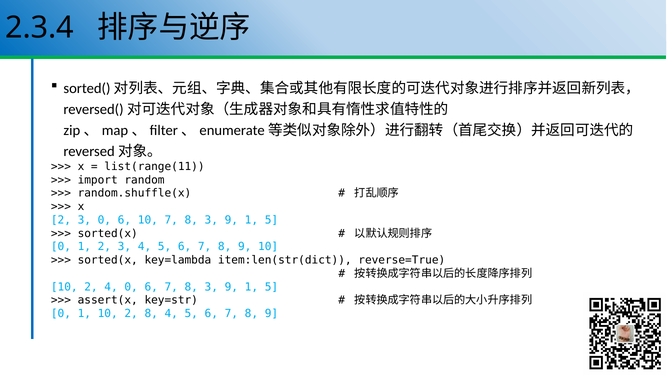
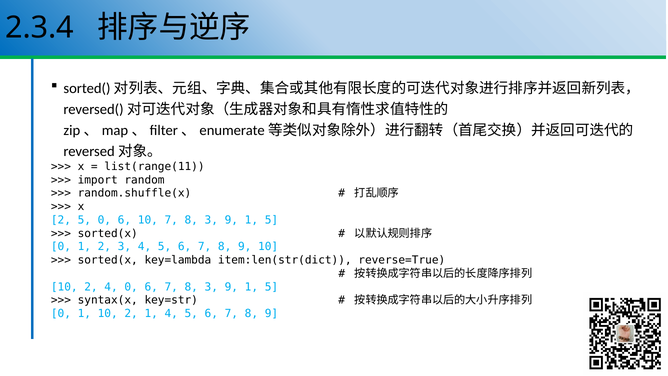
3: 3 -> 5 (84, 220)
assert(x: assert(x -> syntax(x (108, 300)
2 8: 8 -> 1 (151, 313)
